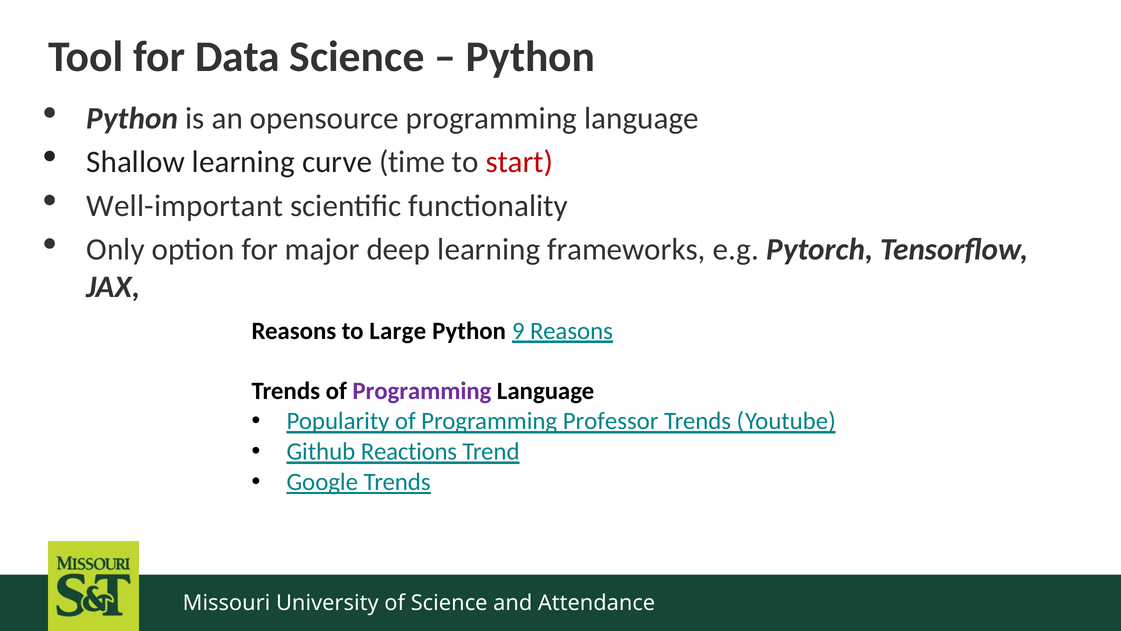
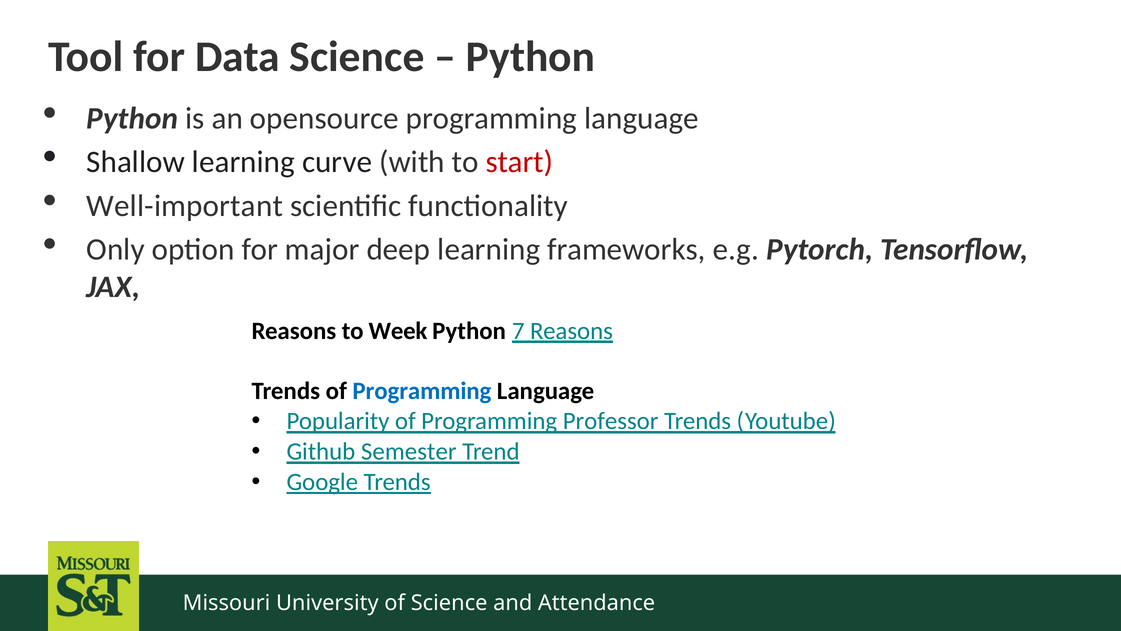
time: time -> with (412, 162)
Large: Large -> Week (398, 331)
9: 9 -> 7 (518, 331)
Programming colour: purple -> blue (422, 391)
Reactions: Reactions -> Semester (409, 451)
